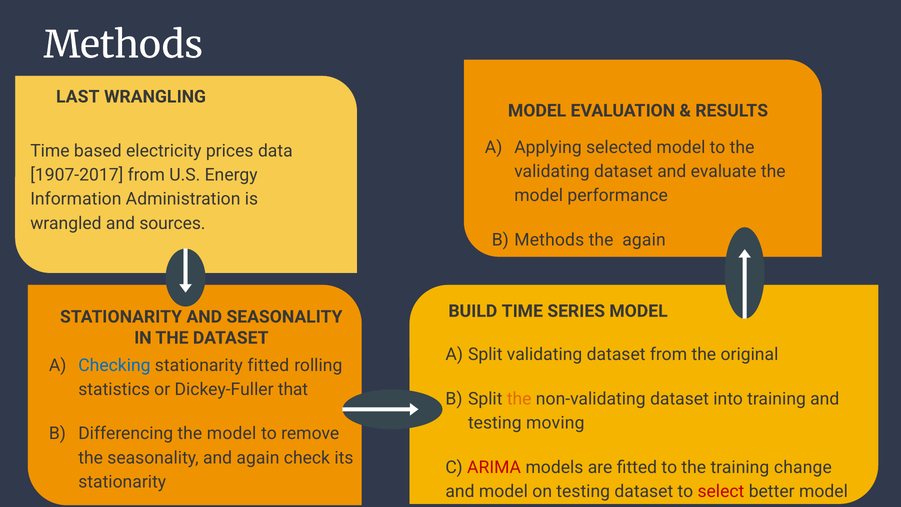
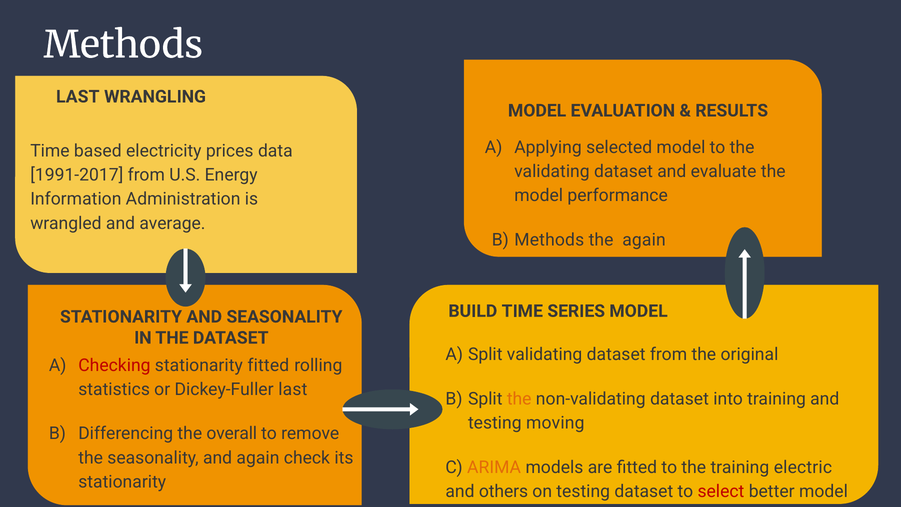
1907-2017: 1907-2017 -> 1991-2017 (77, 175)
sources: sources -> average (172, 223)
Checking colour: blue -> red (114, 365)
Dickey-Fuller that: that -> last (293, 389)
Differencing the model: model -> overall (232, 434)
ARIMA colour: red -> orange (494, 467)
change: change -> electric (803, 467)
and model: model -> others (504, 491)
